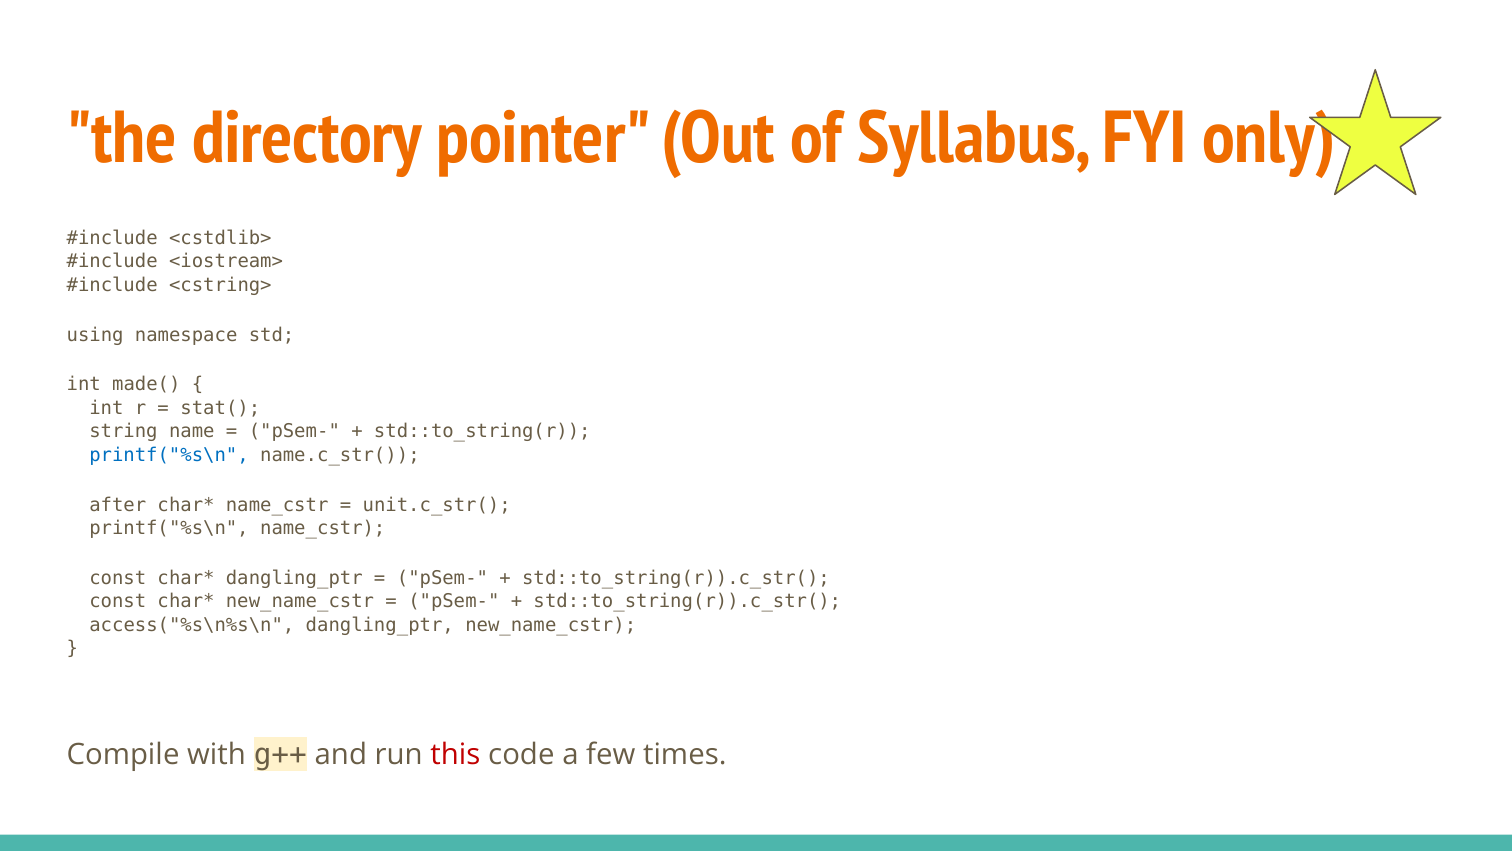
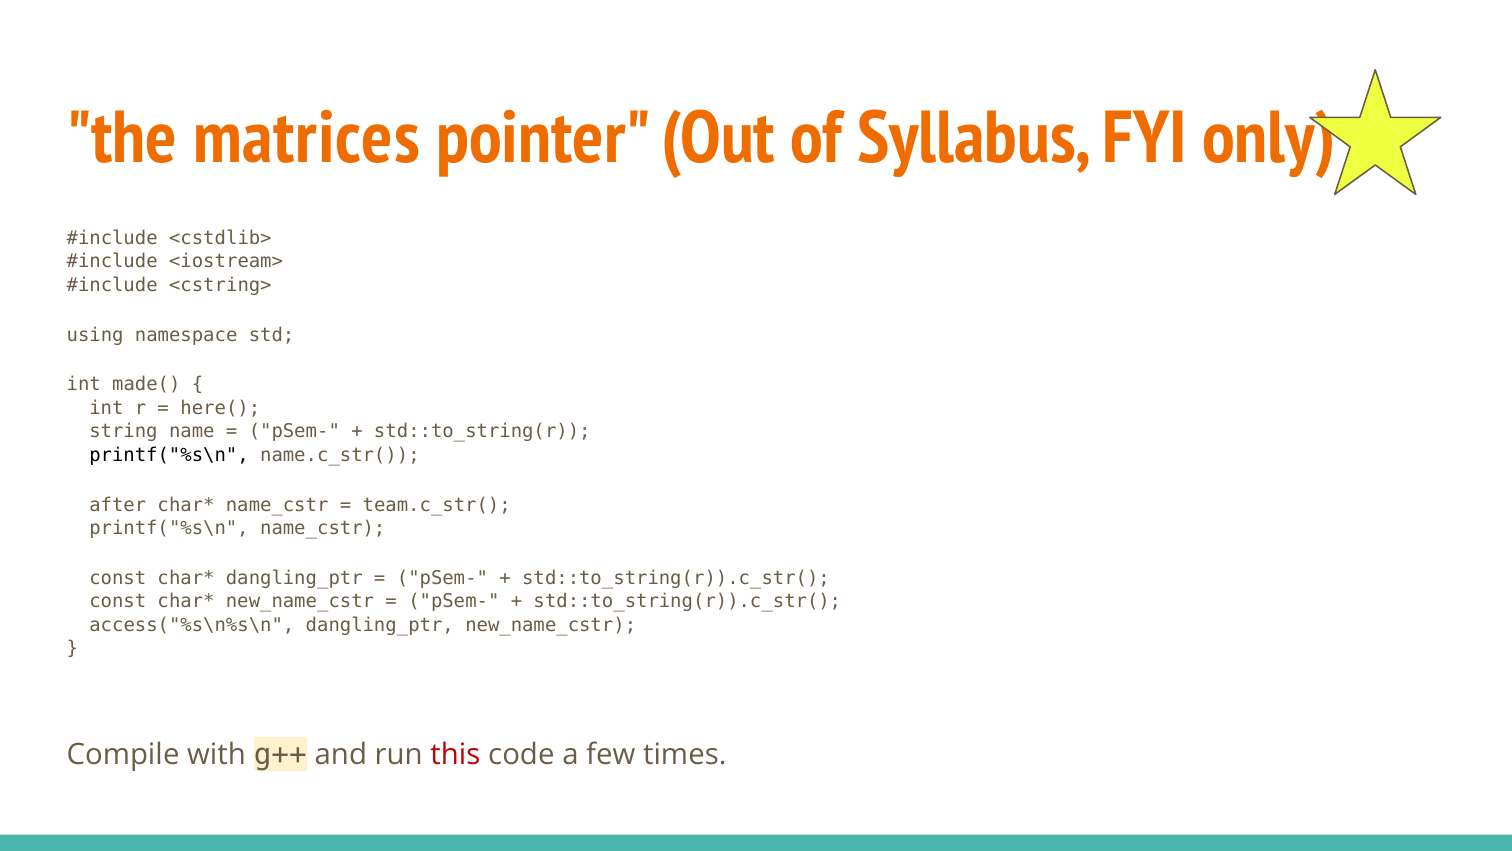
directory: directory -> matrices (307, 138)
stat(: stat( -> here( (220, 408)
printf("%s\n colour: blue -> black (169, 455)
unit.c_str(: unit.c_str( -> team.c_str( (437, 505)
